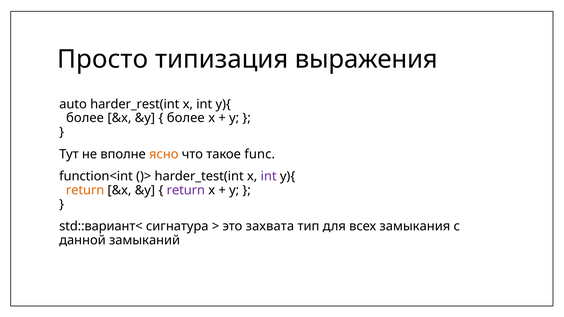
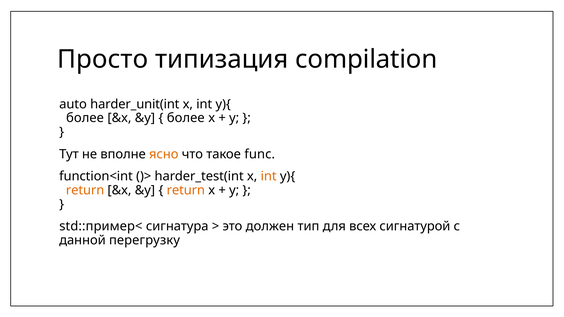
выражения: выражения -> compilation (366, 59)
harder_rest(int: harder_rest(int -> harder_unit(int (135, 104)
int colour: purple -> orange (269, 176)
return colour: purple -> orange (186, 190)
std::вариант<: std::вариант< -> std::пример< (101, 227)
захвата: захвата -> должен (270, 227)
замыкания: замыкания -> сигнатурой (415, 227)
замыканий: замыканий -> перегрузку (144, 241)
